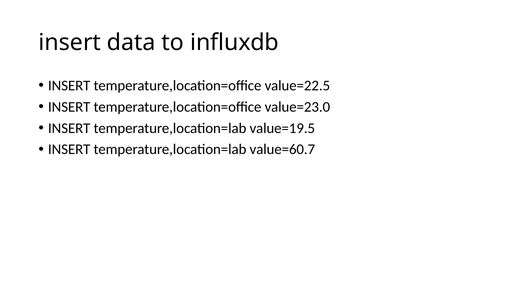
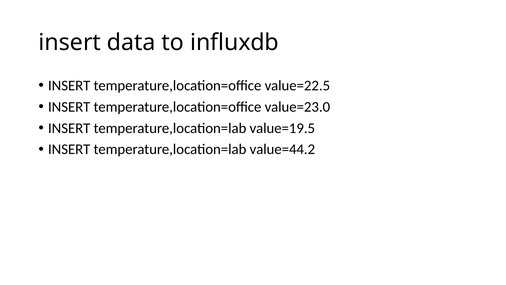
value=60.7: value=60.7 -> value=44.2 (282, 149)
